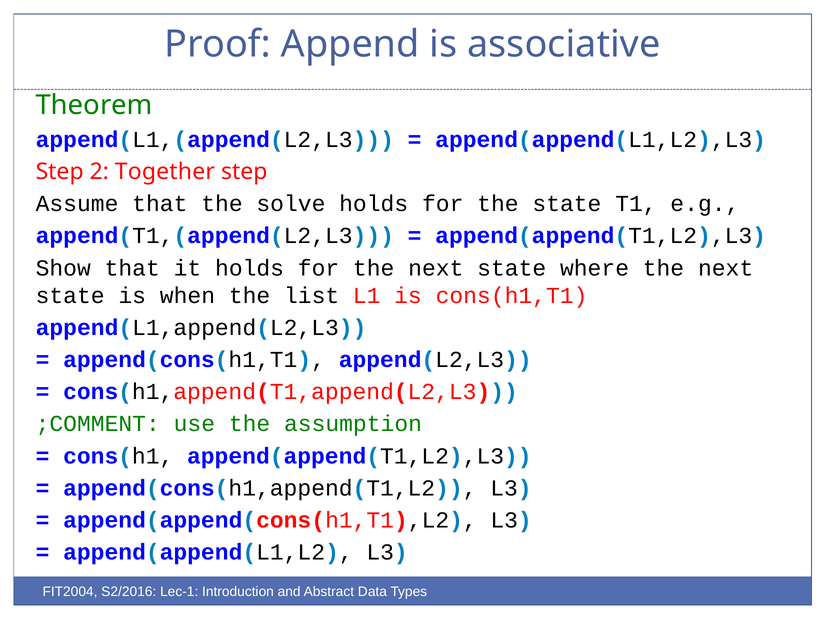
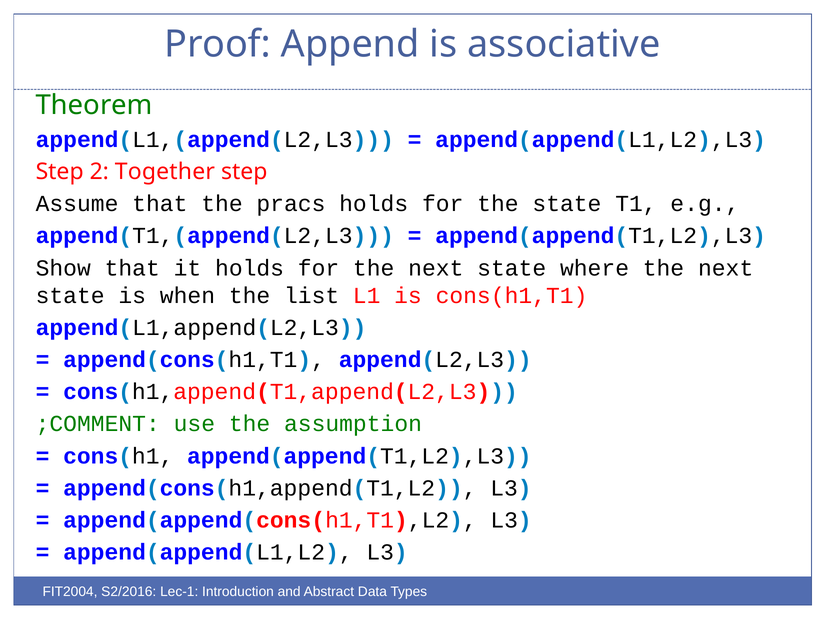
solve: solve -> pracs (291, 204)
